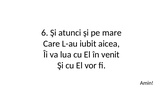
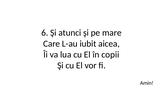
venit: venit -> copii (110, 54)
